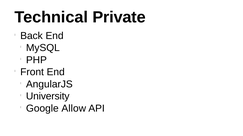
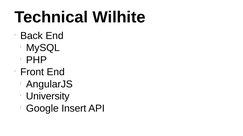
Private: Private -> Wilhite (119, 17)
Allow: Allow -> Insert (74, 109)
